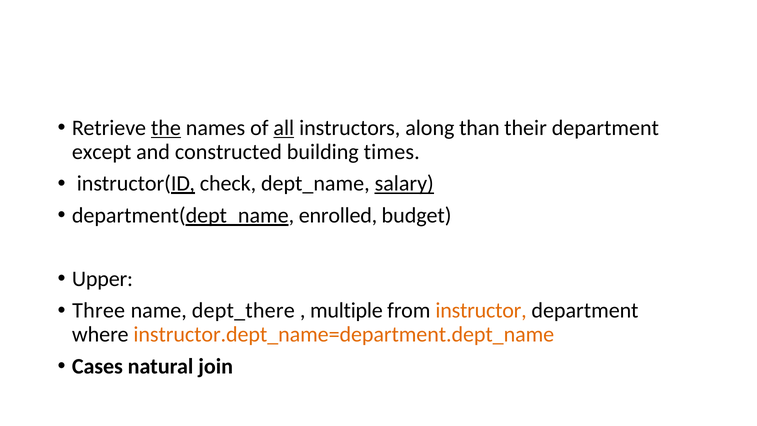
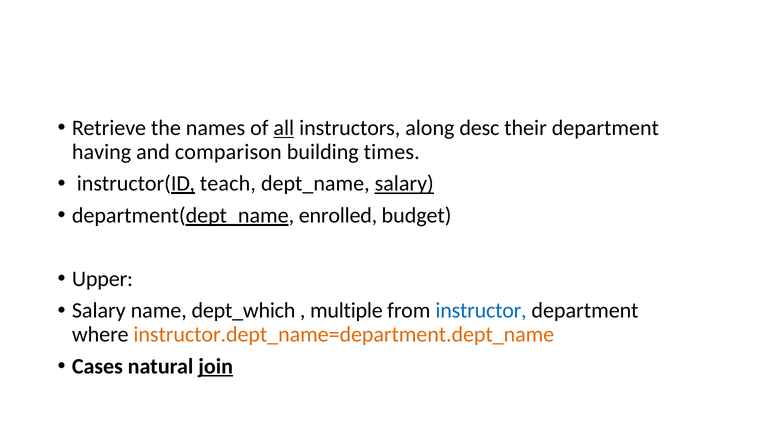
the underline: present -> none (166, 128)
than: than -> desc (479, 128)
except: except -> having (102, 152)
constructed: constructed -> comparison (228, 152)
check: check -> teach (228, 184)
Three: Three -> Salary (99, 311)
dept_there: dept_there -> dept_which (243, 311)
instructor colour: orange -> blue (481, 311)
join underline: none -> present (216, 366)
